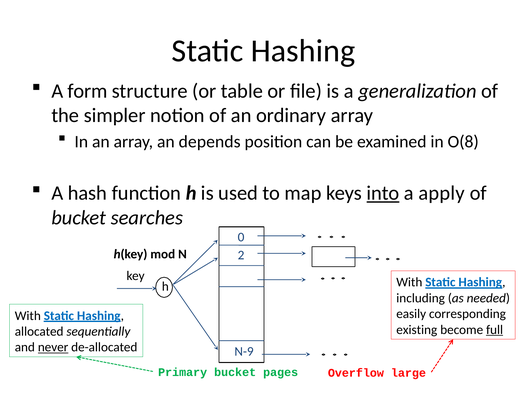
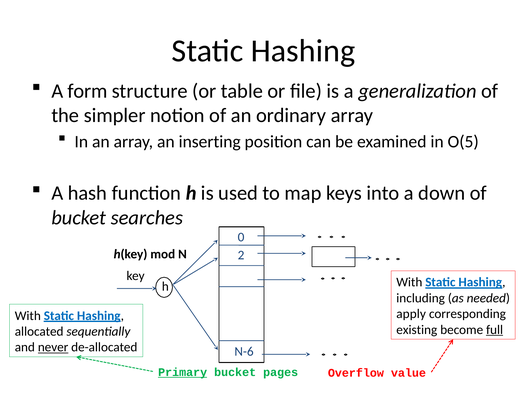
depends: depends -> inserting (210, 142)
O(8: O(8 -> O(5 (463, 142)
into underline: present -> none (383, 193)
apply: apply -> down (442, 193)
easily: easily -> apply (411, 314)
N-9: N-9 -> N-6 (244, 352)
Primary underline: none -> present (183, 373)
large: large -> value (408, 373)
